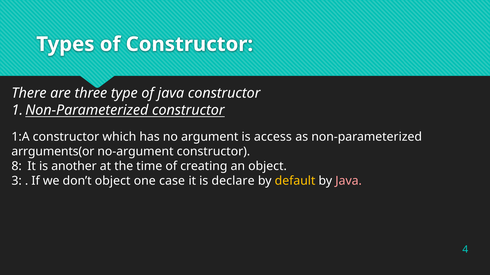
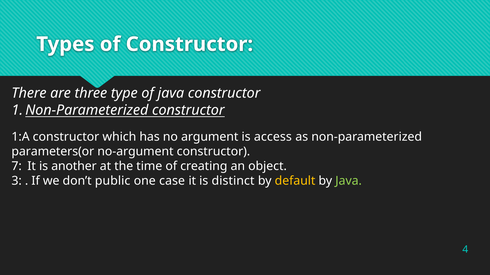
arrguments(or: arrguments(or -> parameters(or (53, 152)
8: 8 -> 7 (17, 167)
don’t object: object -> public (113, 181)
declare: declare -> distinct (233, 181)
Java colour: pink -> light green (349, 181)
